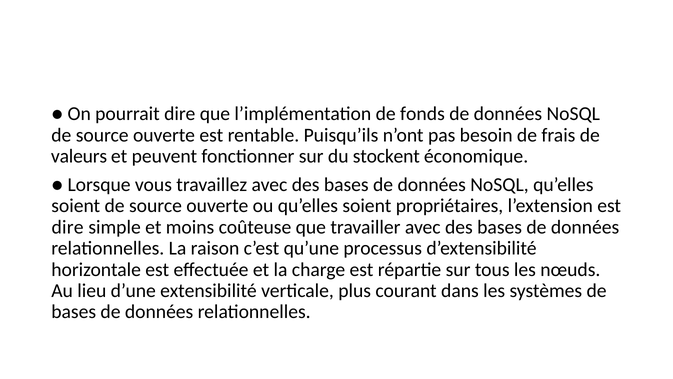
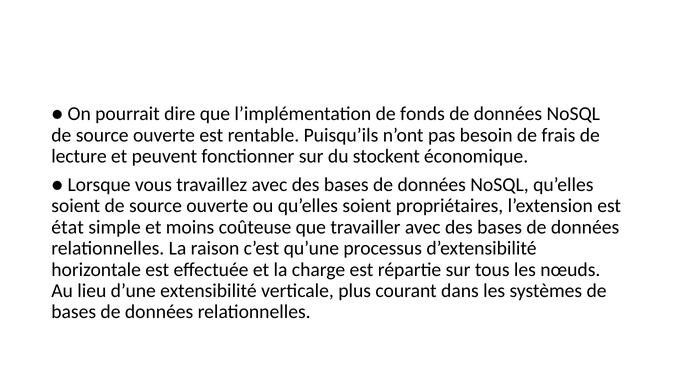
valeurs: valeurs -> lecture (79, 156)
dire: dire -> état (68, 227)
